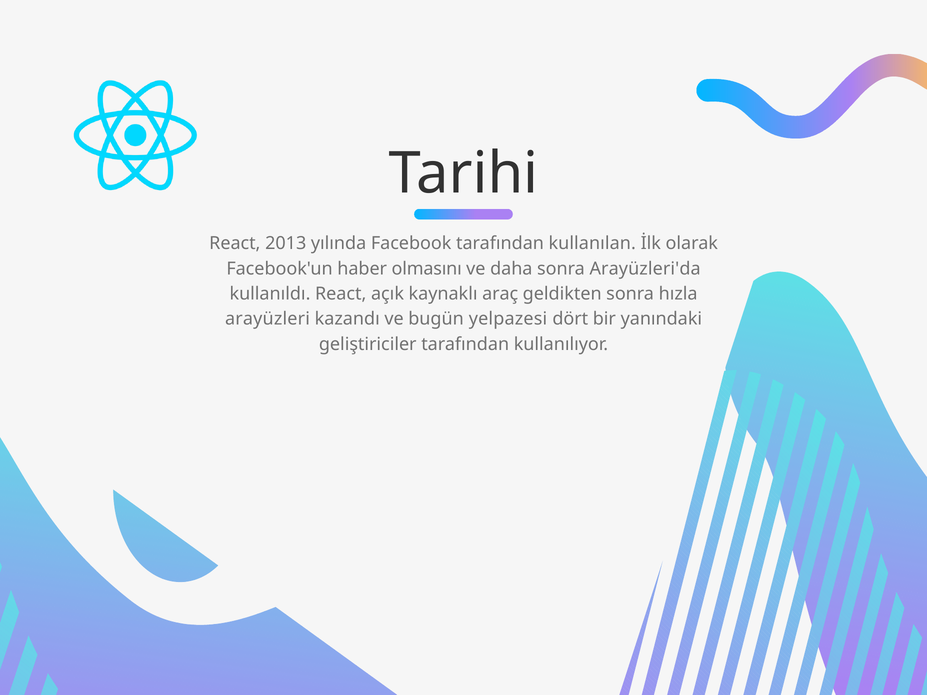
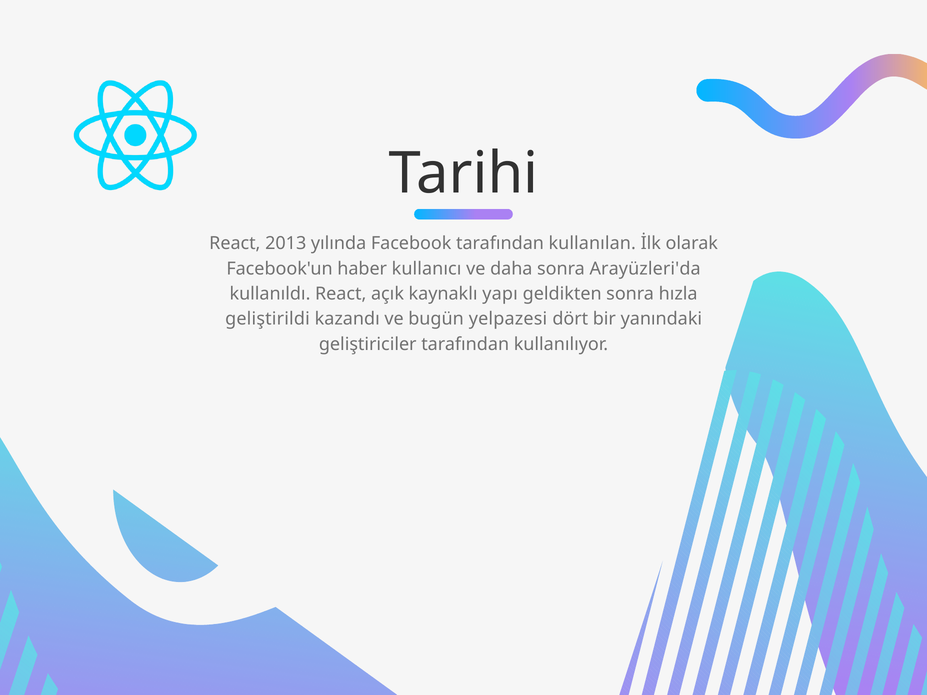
olmasını: olmasını -> kullanıcı (427, 269)
araç: araç -> yapı (500, 294)
arayüzleri: arayüzleri -> geliştirildi (267, 319)
